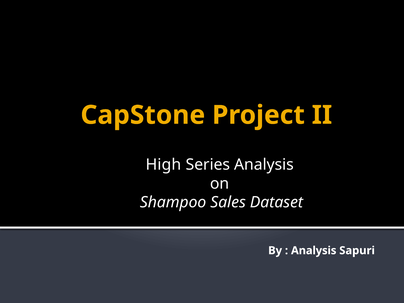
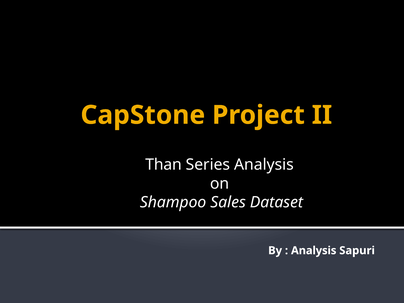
High: High -> Than (164, 165)
